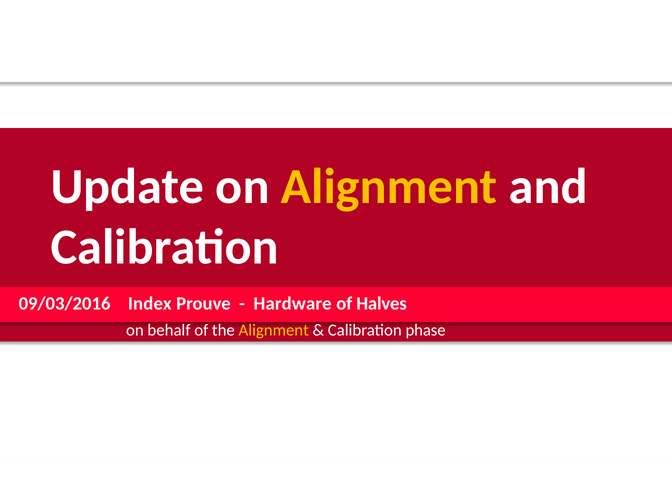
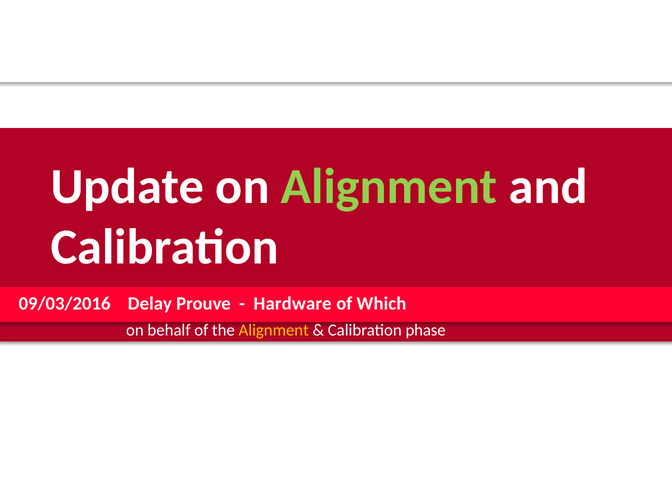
Alignment colour: yellow -> light green (389, 187)
Index: Index -> Delay (150, 304)
Halves: Halves -> Which (381, 304)
